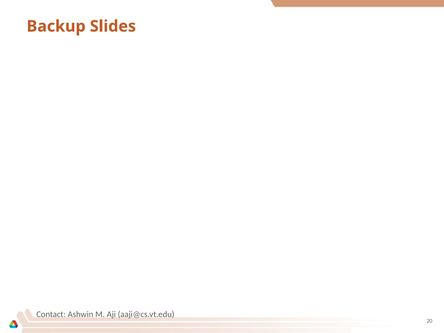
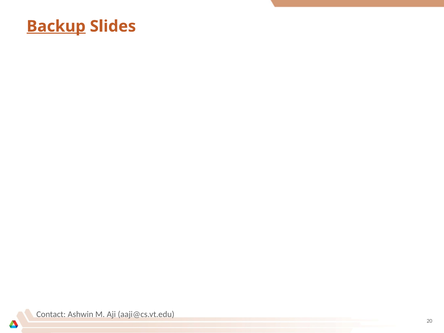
Backup underline: none -> present (56, 26)
